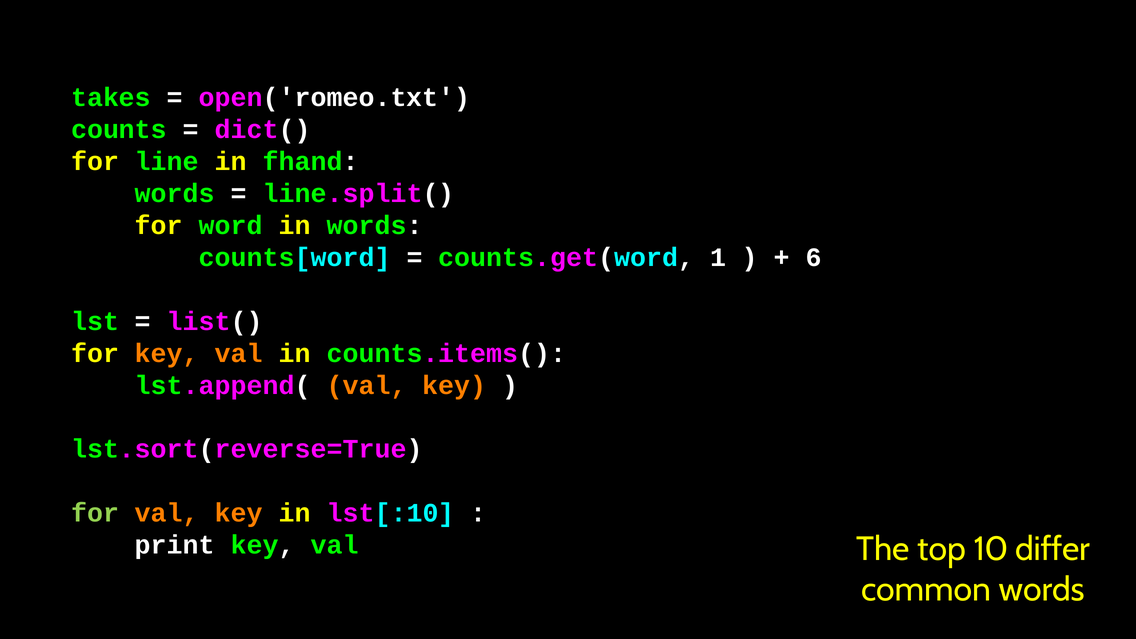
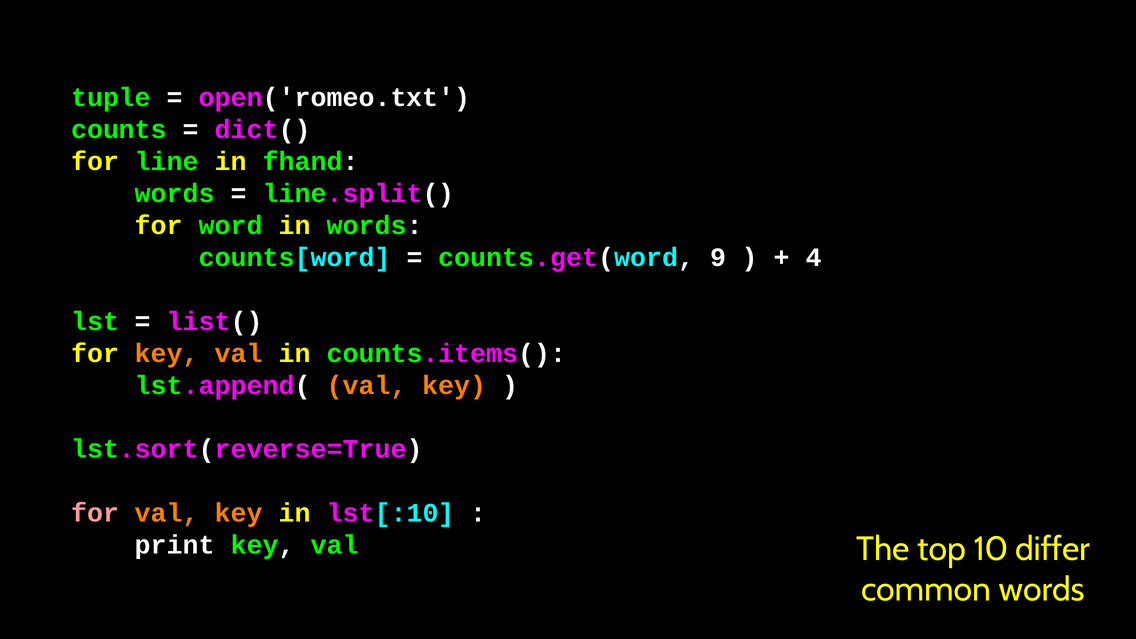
takes: takes -> tuple (111, 98)
1: 1 -> 9 (718, 257)
6: 6 -> 4 (814, 257)
for colour: light green -> pink (95, 513)
